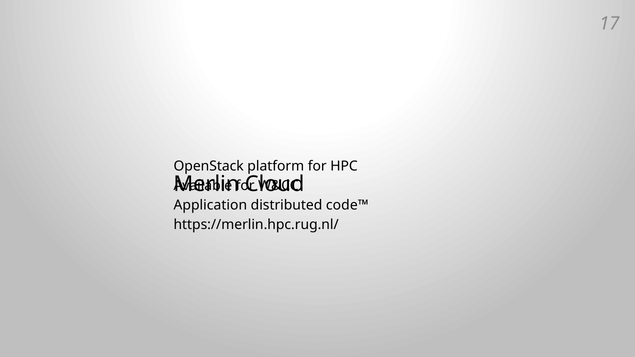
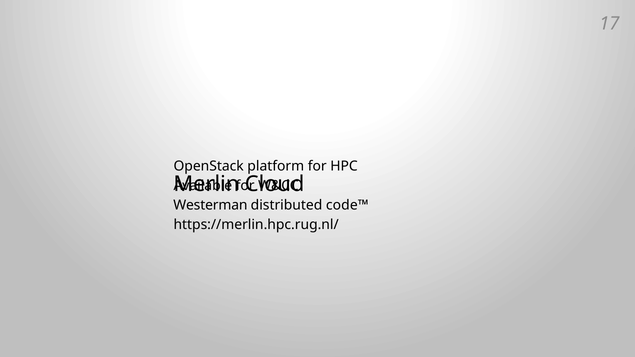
Application: Application -> Westerman (210, 205)
